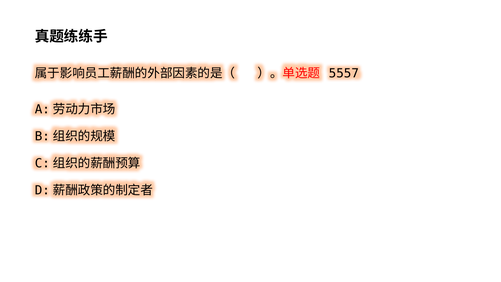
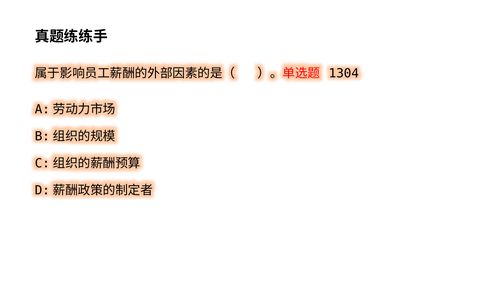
5557: 5557 -> 1304 (344, 73)
